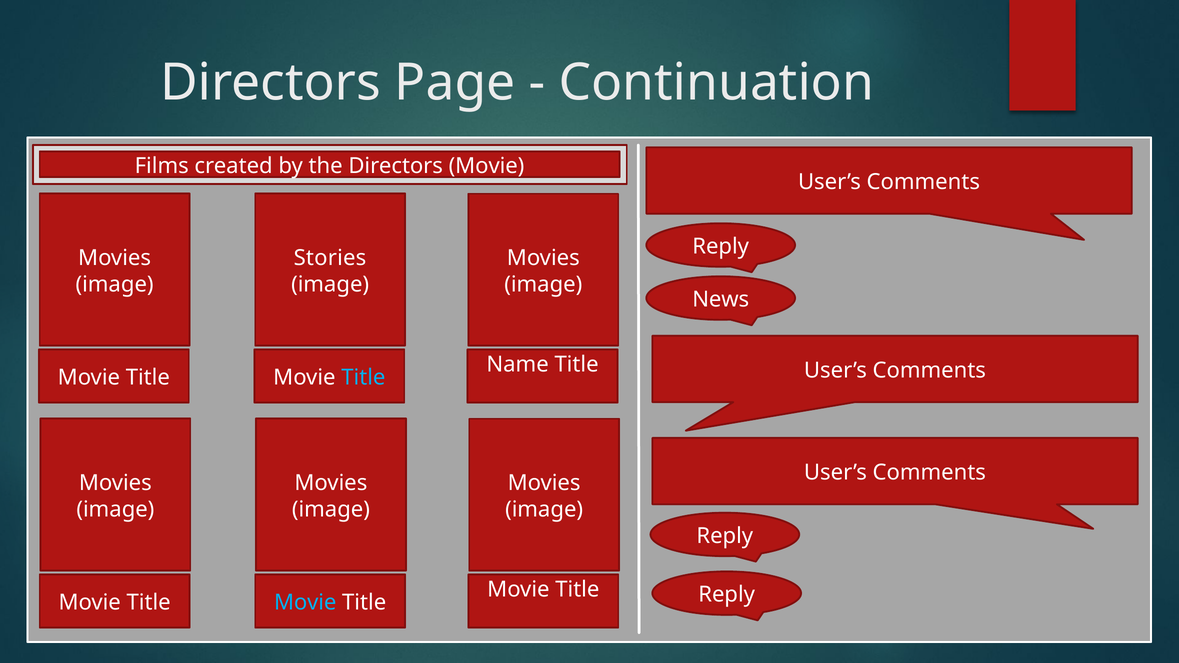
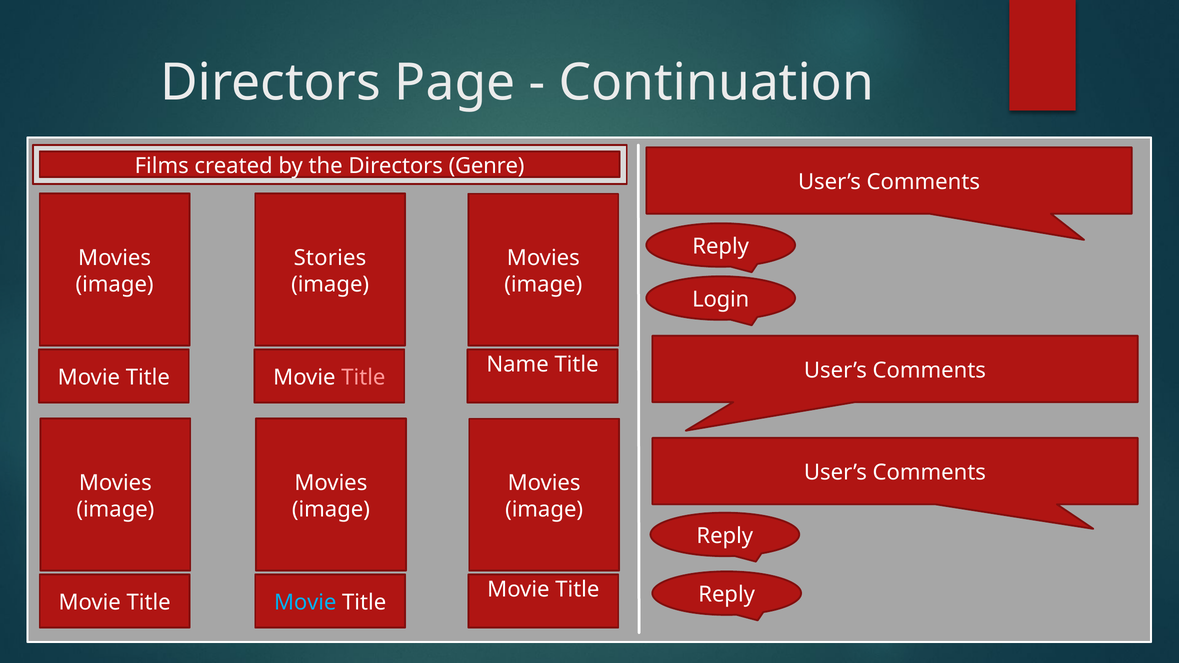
Directors Movie: Movie -> Genre (487, 166)
News: News -> Login (721, 300)
Title colour: light blue -> pink (363, 378)
